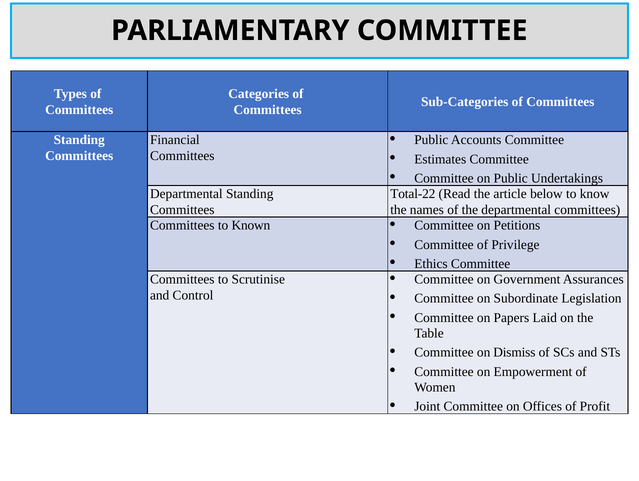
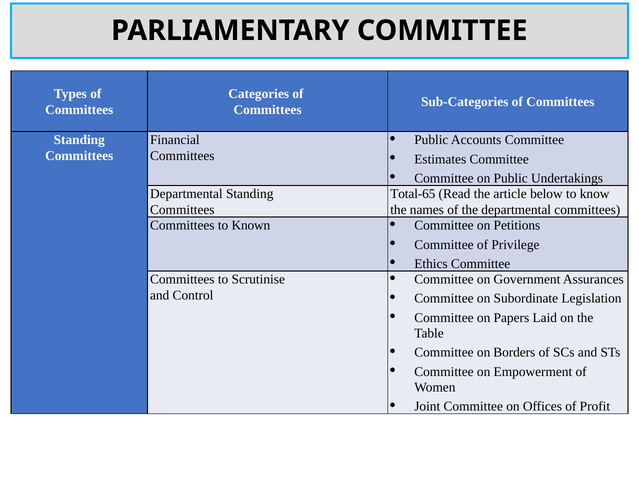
Total-22: Total-22 -> Total-65 (413, 194)
Dismiss: Dismiss -> Borders (514, 353)
